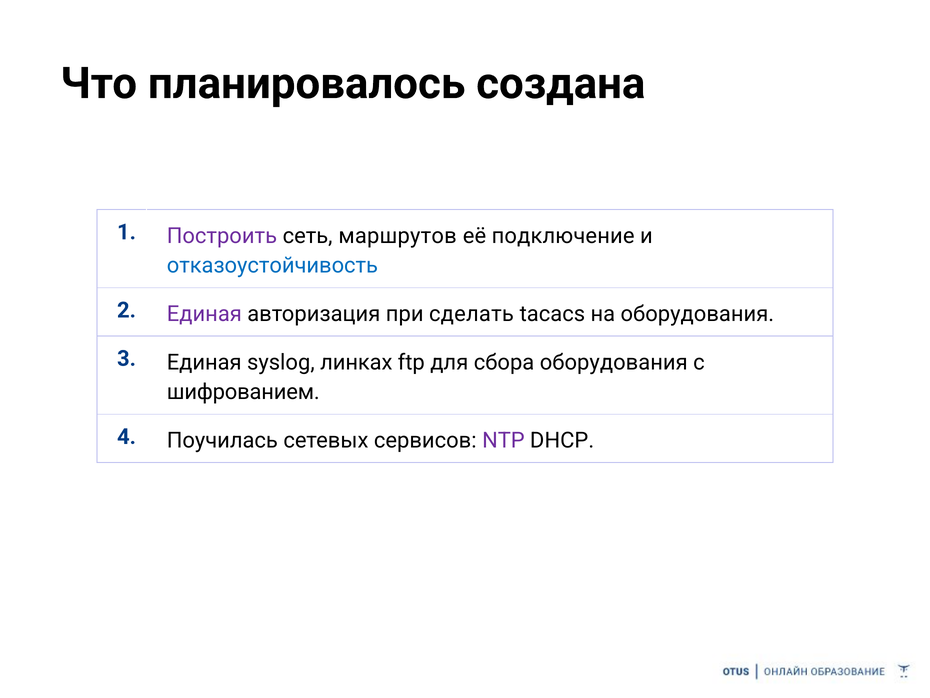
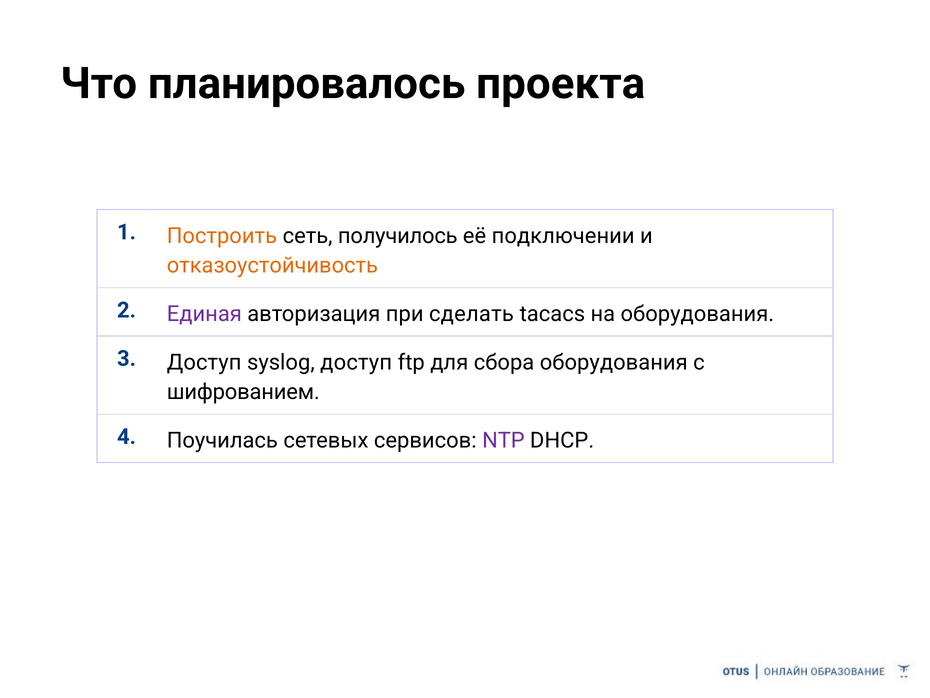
создана: создана -> проекта (561, 84)
Построить colour: purple -> orange (222, 236)
маршрутов: маршрутов -> получилось (398, 236)
подключение: подключение -> подключении (563, 236)
отказоустойчивость colour: blue -> orange (272, 266)
3 Единая: Единая -> Доступ (204, 362)
syslog линках: линках -> доступ (356, 362)
